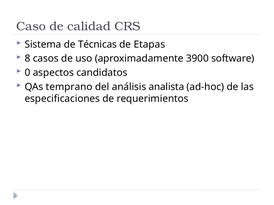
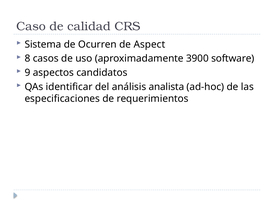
Técnicas: Técnicas -> Ocurren (97, 45)
Etapas: Etapas -> Aspect (149, 45)
0: 0 -> 9 (27, 73)
temprano: temprano -> identificar (69, 87)
